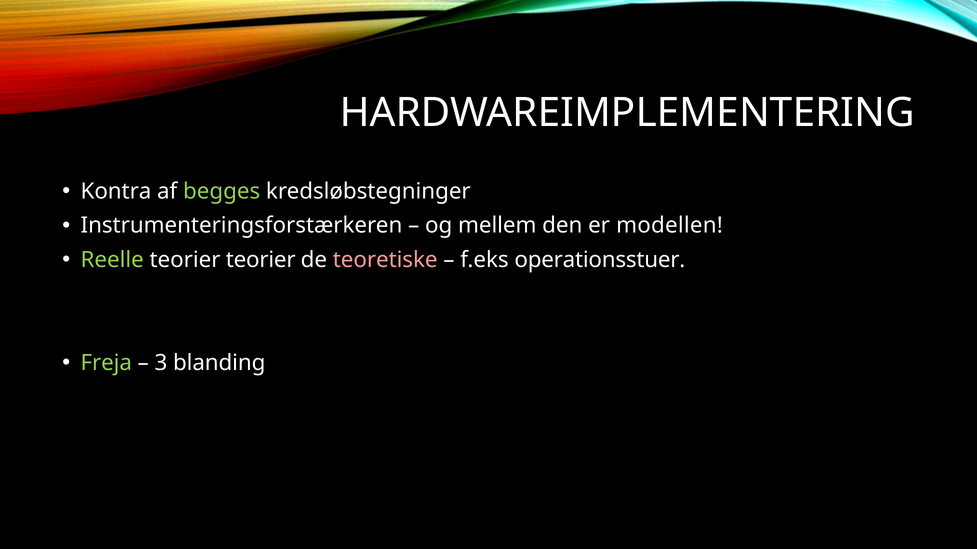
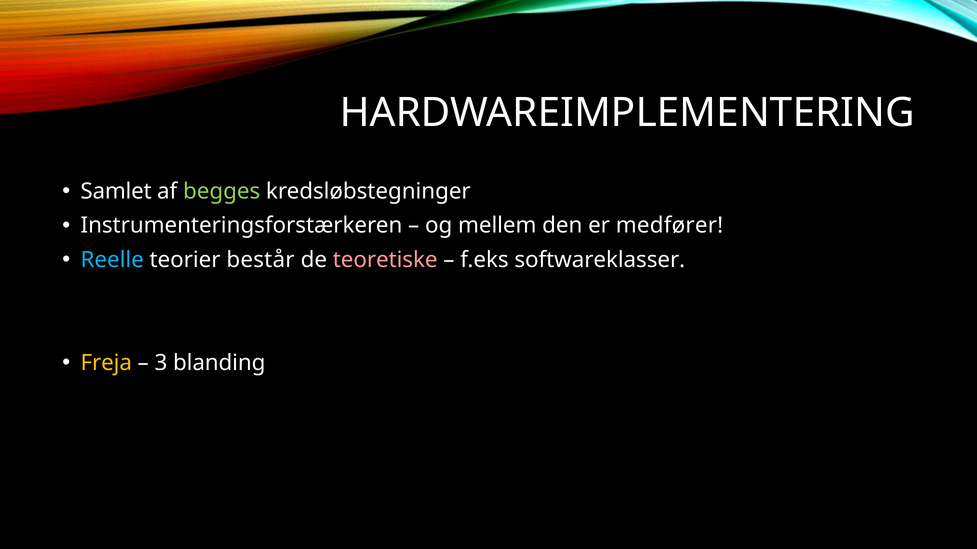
Kontra: Kontra -> Samlet (116, 191)
modellen: modellen -> medfører (670, 226)
Reelle colour: light green -> light blue (112, 260)
teorier teorier: teorier -> består (261, 260)
operationsstuer: operationsstuer -> softwareklasser (600, 260)
Freja colour: light green -> yellow (106, 363)
